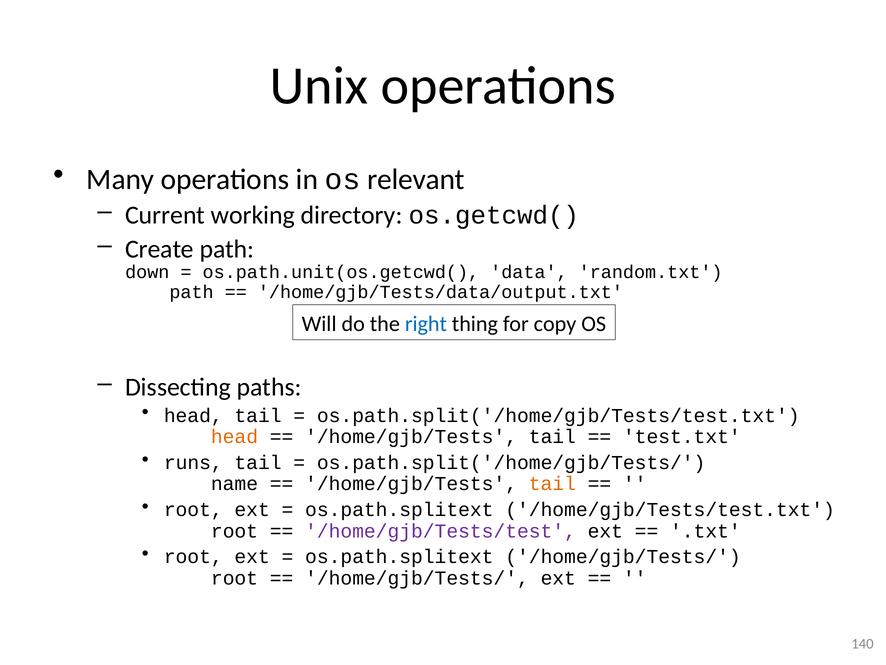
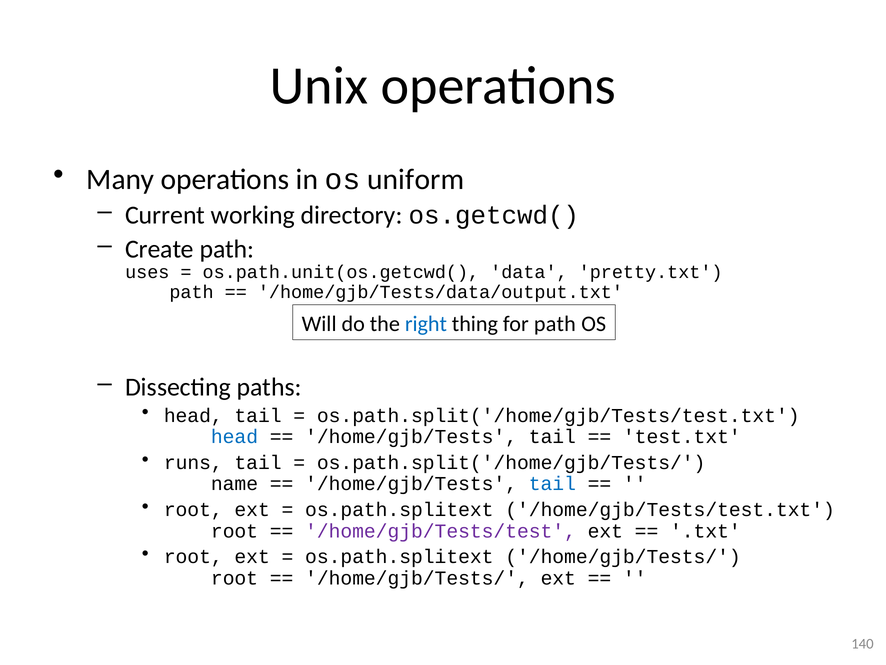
relevant: relevant -> uniform (416, 179)
down: down -> uses (147, 272)
random.txt: random.txt -> pretty.txt (651, 272)
for copy: copy -> path (555, 324)
head colour: orange -> blue (235, 436)
tail colour: orange -> blue (552, 484)
